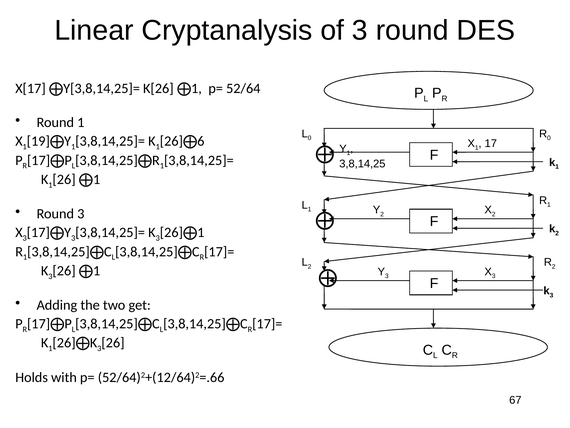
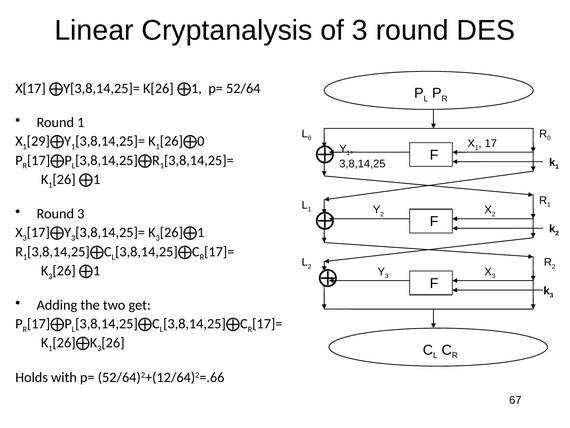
6: 6 -> 0 (201, 141)
19: 19 -> 29 (38, 141)
